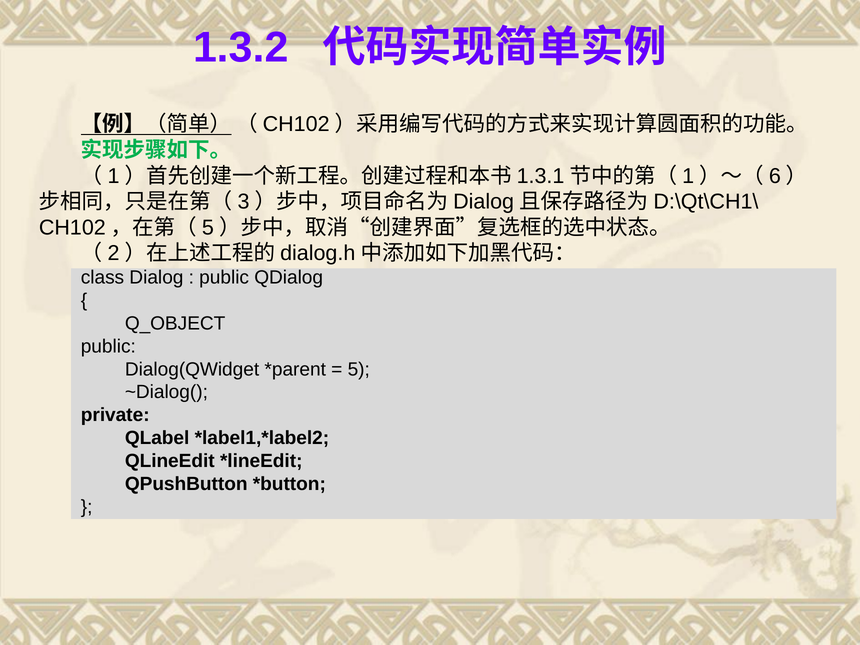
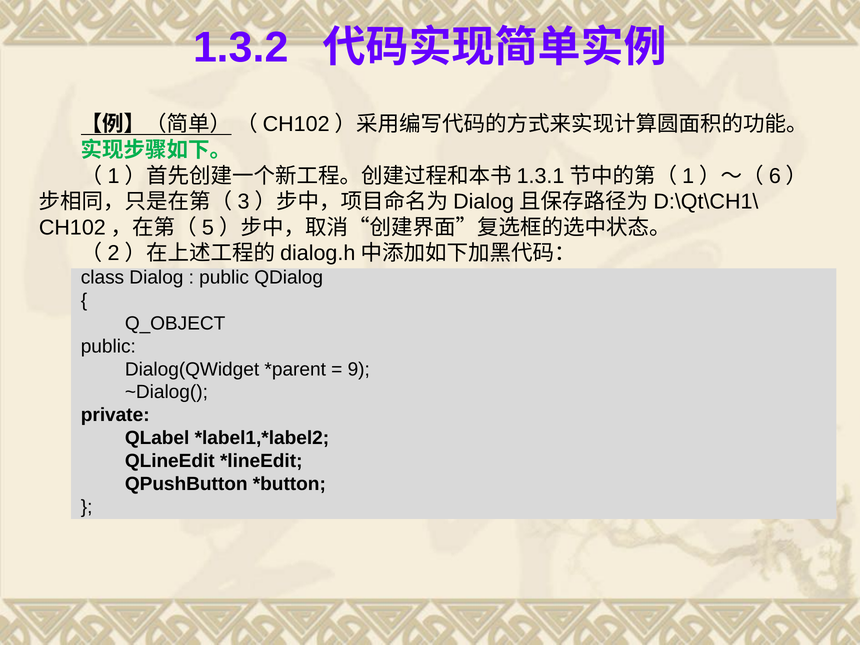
5: 5 -> 9 (359, 369)
